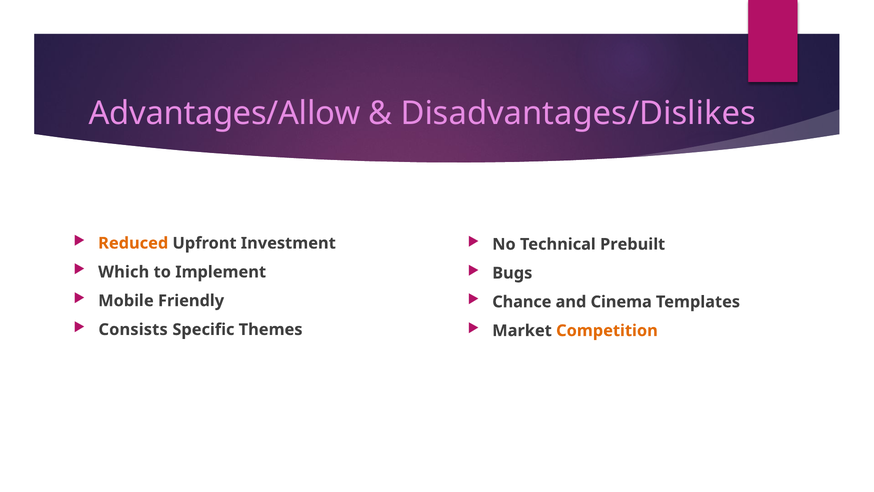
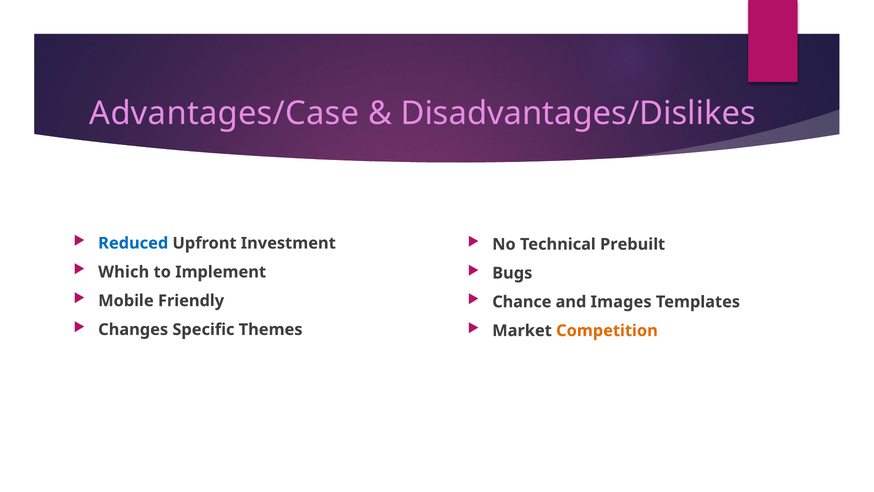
Advantages/Allow: Advantages/Allow -> Advantages/Case (224, 114)
Reduced colour: orange -> blue (133, 243)
Cinema: Cinema -> Images (621, 302)
Consists: Consists -> Changes (133, 329)
